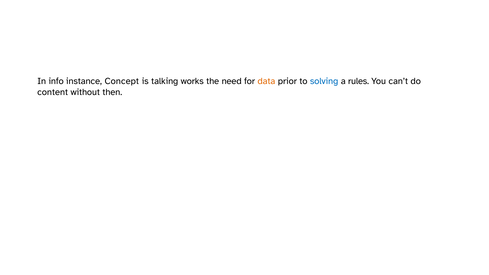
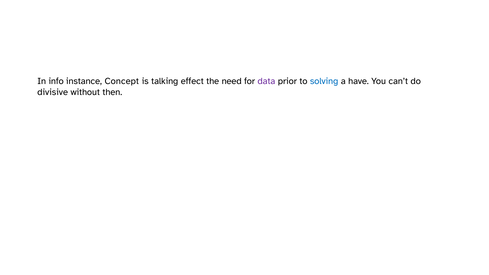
works: works -> effect (192, 81)
data colour: orange -> purple (266, 81)
rules: rules -> have (359, 81)
content: content -> divisive (53, 92)
